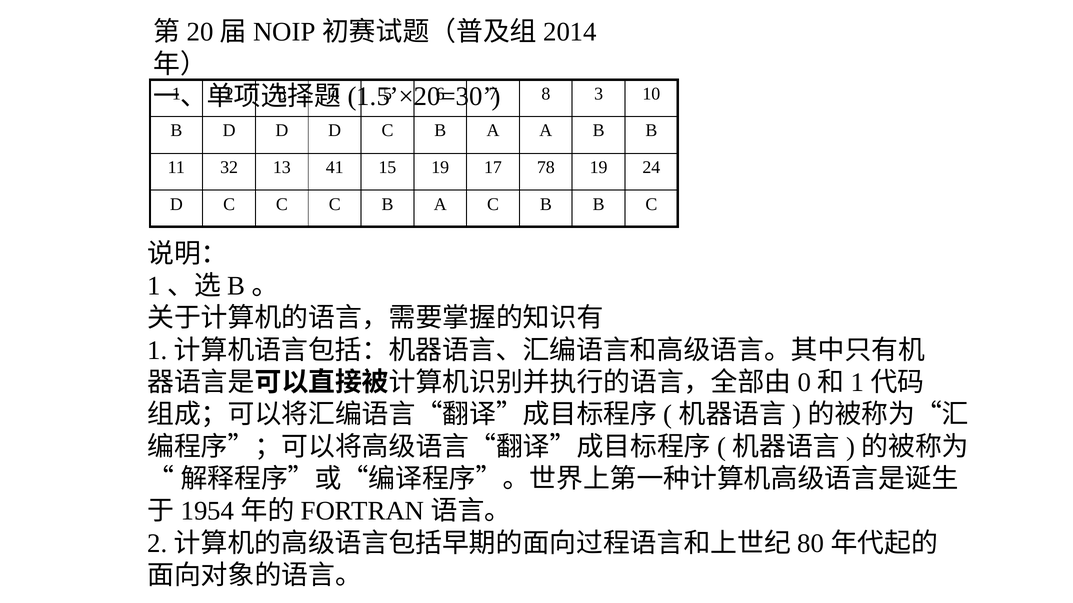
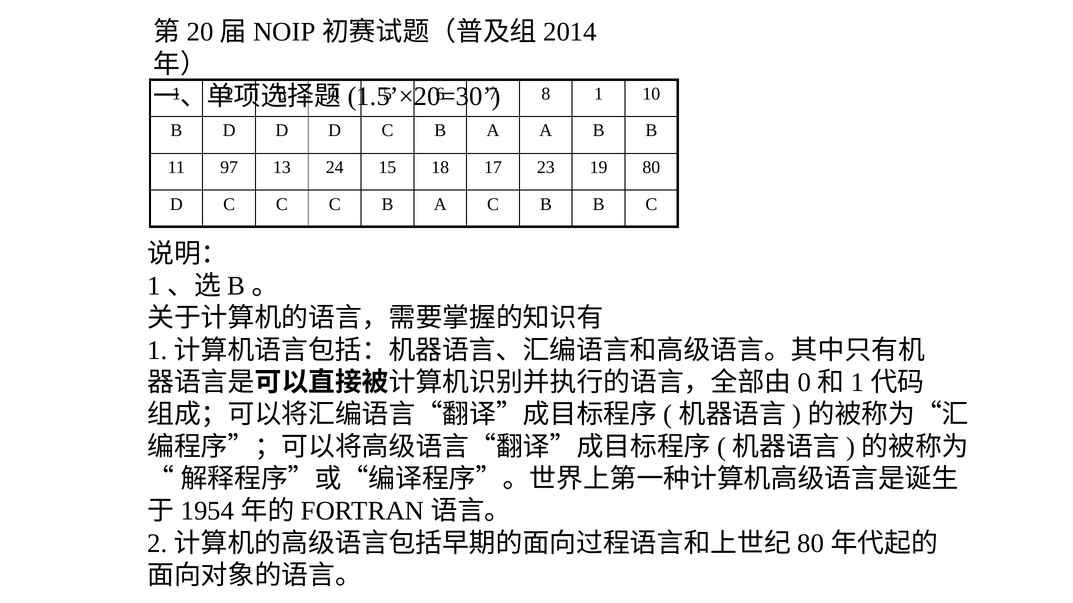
8 3: 3 -> 1 (599, 94)
32: 32 -> 97 (229, 168)
41: 41 -> 24 (335, 168)
15 19: 19 -> 18 (440, 168)
78: 78 -> 23 (546, 168)
24: 24 -> 80 (651, 168)
